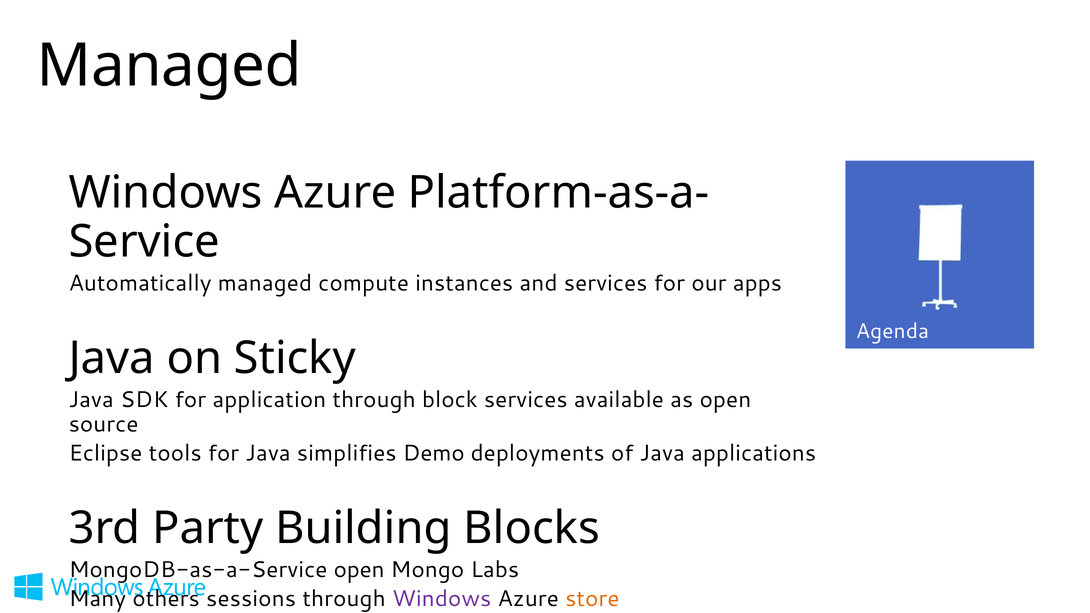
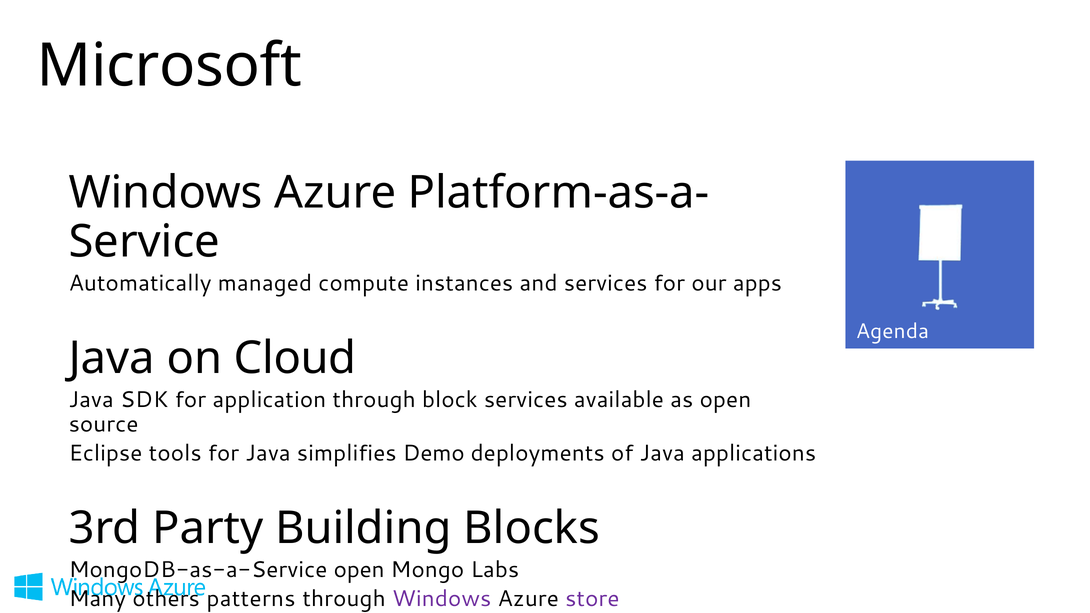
Managed: Managed -> Microsoft (169, 66)
Sticky: Sticky -> Cloud (295, 358)
sessions: sessions -> patterns (251, 599)
store colour: orange -> purple (592, 599)
